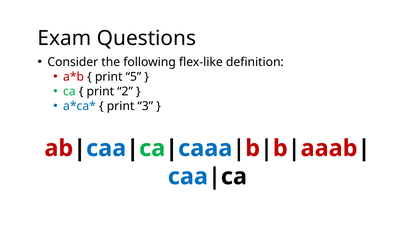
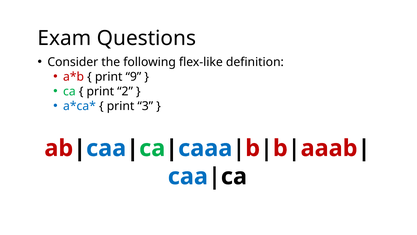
5: 5 -> 9 (133, 77)
